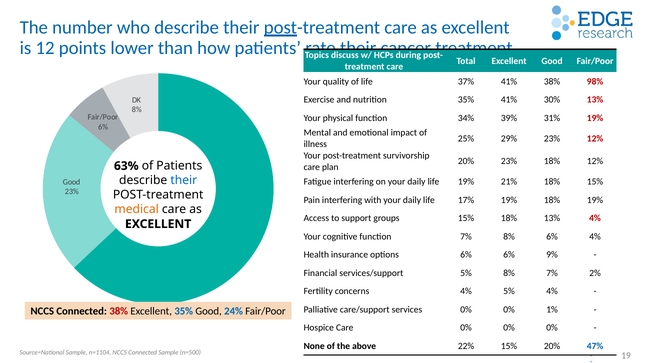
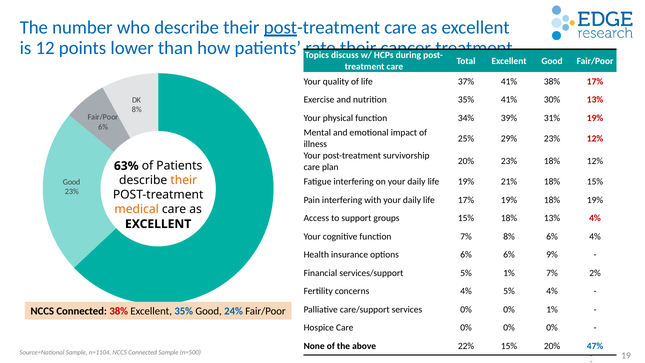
38% 98%: 98% -> 17% (595, 81)
their colour: blue -> orange (184, 180)
5% 8%: 8% -> 1% (509, 273)
